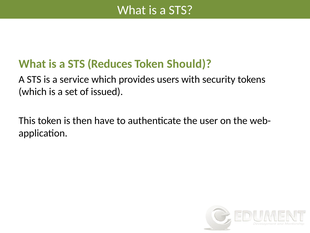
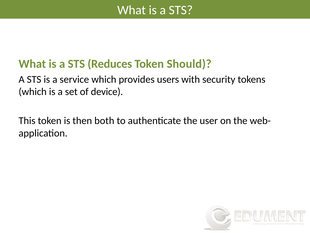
issued: issued -> device (107, 92)
have: have -> both (104, 121)
